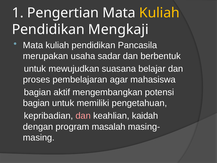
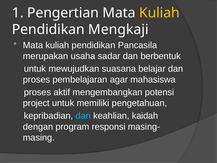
bagian: bagian -> proses (37, 92)
bagian: bagian -> project (36, 103)
dan colour: pink -> light blue (83, 116)
masalah: masalah -> responsi (109, 126)
